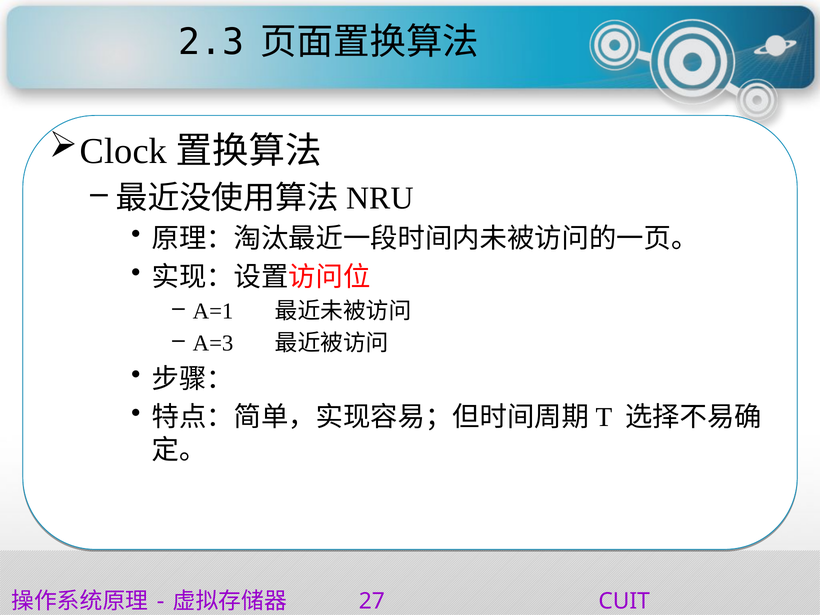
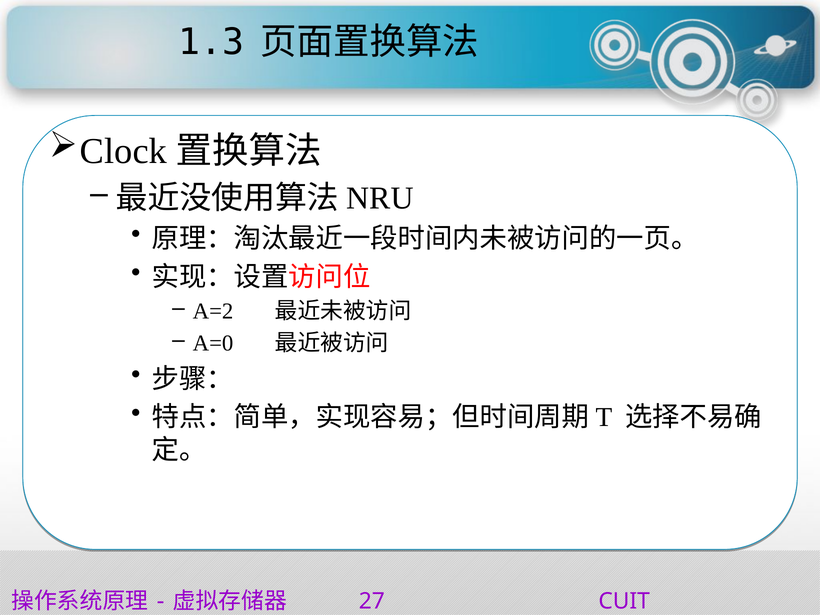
2.3: 2.3 -> 1.3 (211, 42)
A=1: A=1 -> A=2 (213, 311)
A=3: A=3 -> A=0 (213, 343)
